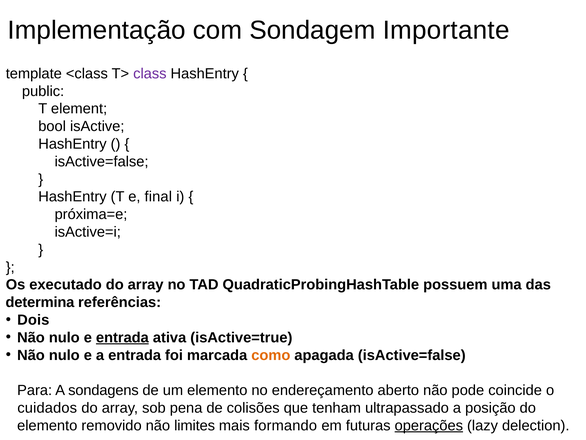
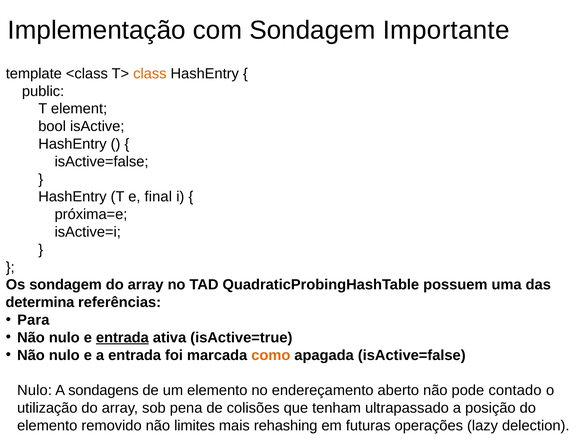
class colour: purple -> orange (150, 74)
Os executado: executado -> sondagem (66, 284)
Dois: Dois -> Para (33, 320)
Para: Para -> Nulo (35, 390)
coincide: coincide -> contado (515, 390)
cuidados: cuidados -> utilização (47, 408)
formando: formando -> rehashing (286, 425)
operações underline: present -> none (429, 425)
